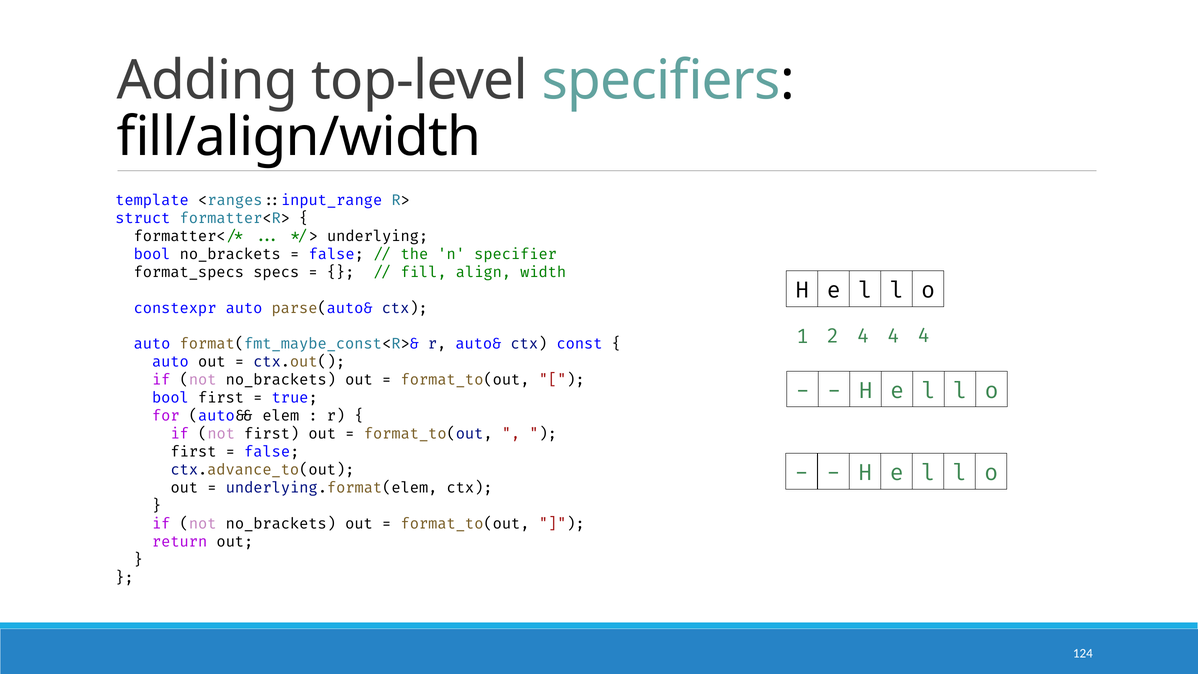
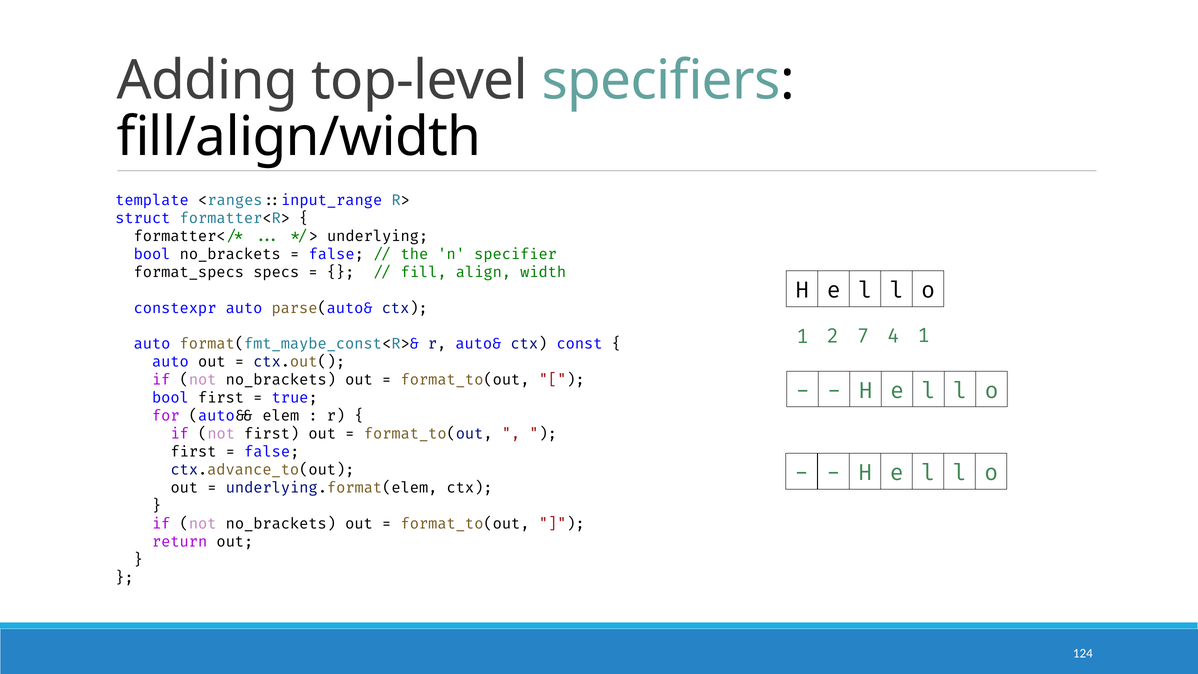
2 4: 4 -> 7 (863, 336)
4: 4 -> 1 (924, 336)
